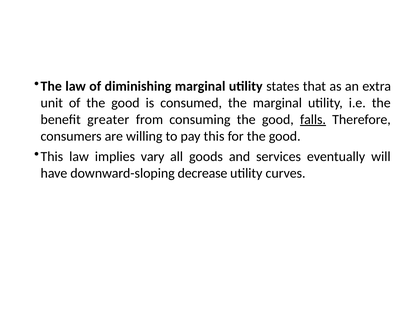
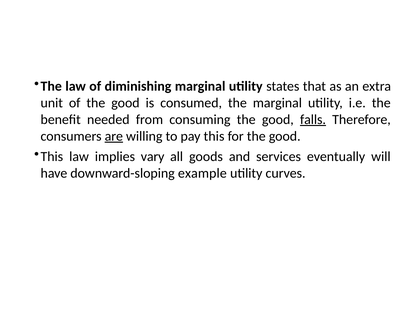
greater: greater -> needed (108, 120)
are underline: none -> present (114, 136)
decrease: decrease -> example (202, 173)
